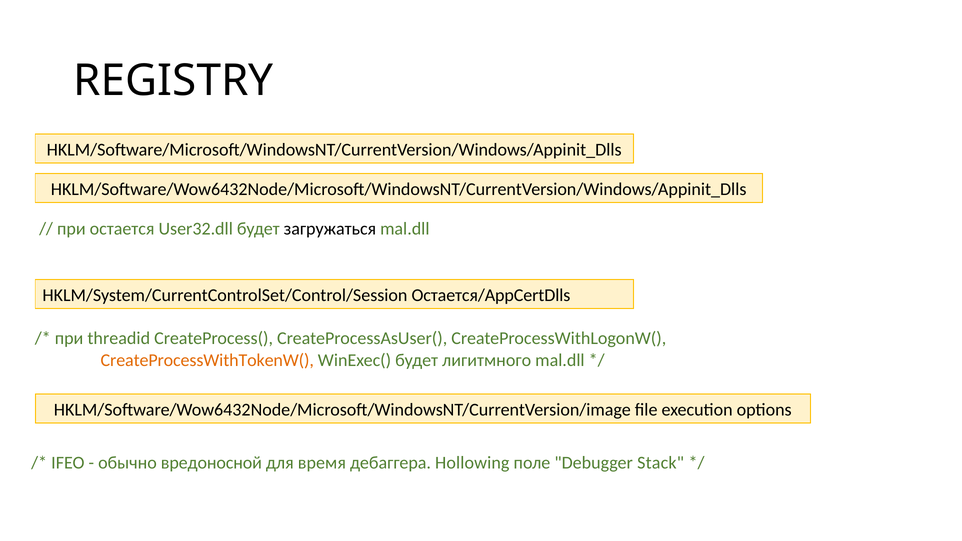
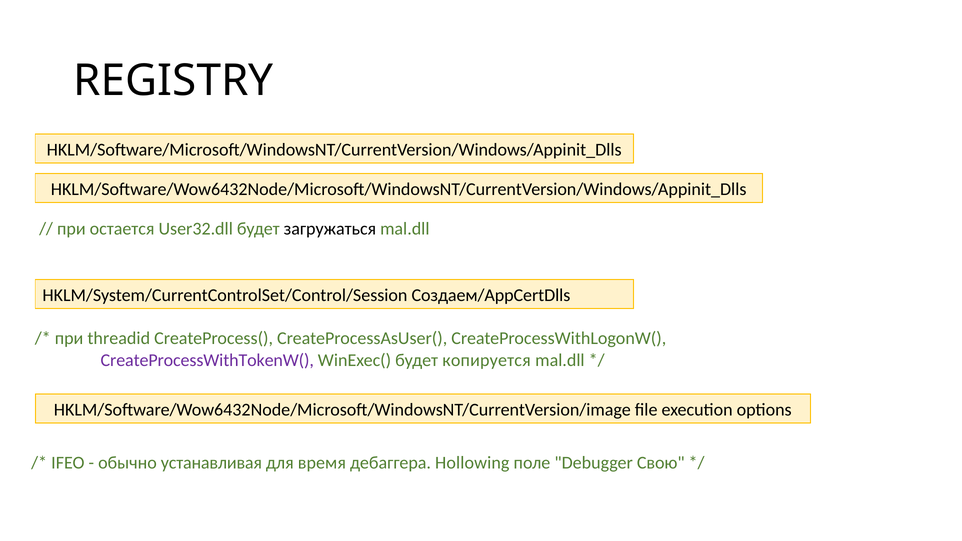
Остается/AppCertDlls: Остается/AppCertDlls -> Создаем/AppCertDlls (491, 295)
CreateProcessWithTokenW( colour: orange -> purple (207, 360)
лигитмного: лигитмного -> копируется (487, 360)
вредоносной: вредоносной -> устанавливая (211, 463)
Stack: Stack -> Свою (661, 463)
